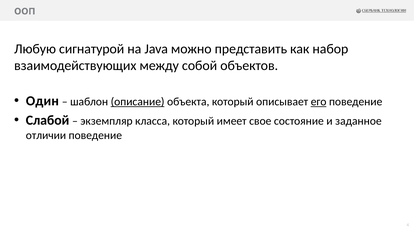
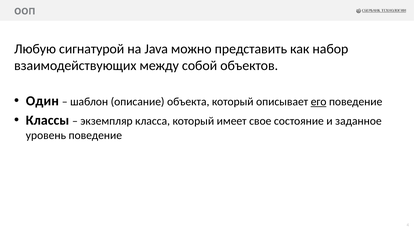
описание underline: present -> none (138, 102)
Слабой: Слабой -> Классы (48, 120)
отличии: отличии -> уровень (46, 135)
